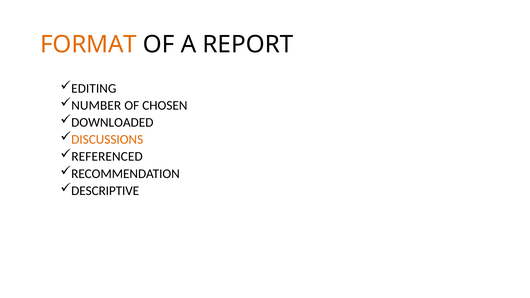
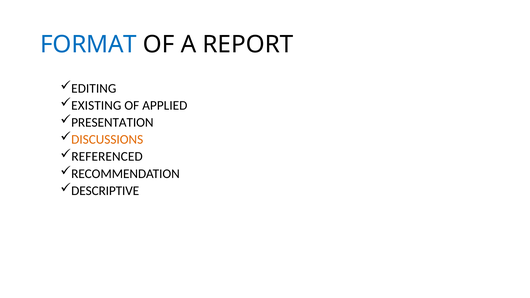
FORMAT colour: orange -> blue (89, 45)
NUMBER: NUMBER -> EXISTING (96, 105)
CHOSEN: CHOSEN -> APPLIED (165, 105)
DOWNLOADED: DOWNLOADED -> PRESENTATION (112, 123)
